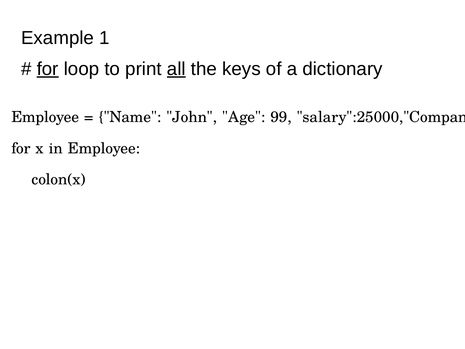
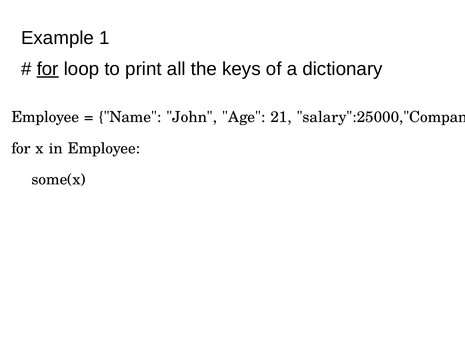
all underline: present -> none (176, 69)
99: 99 -> 21 (281, 117)
colon(x: colon(x -> some(x (59, 179)
